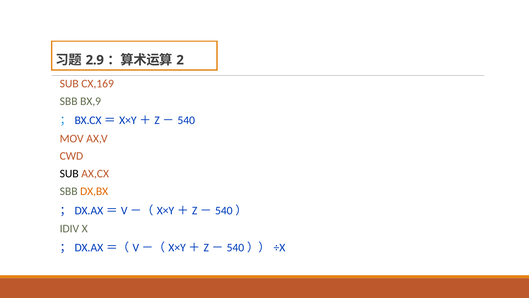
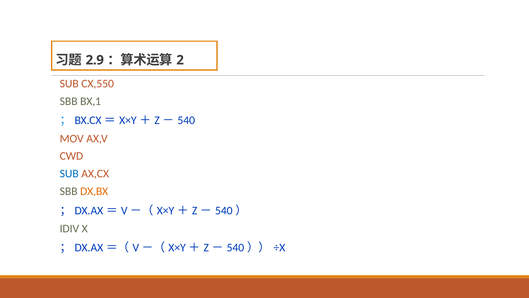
CX,169: CX,169 -> CX,550 (98, 84)
BX,9: BX,9 -> BX,1 (91, 101)
SUB colour: black -> blue (69, 174)
